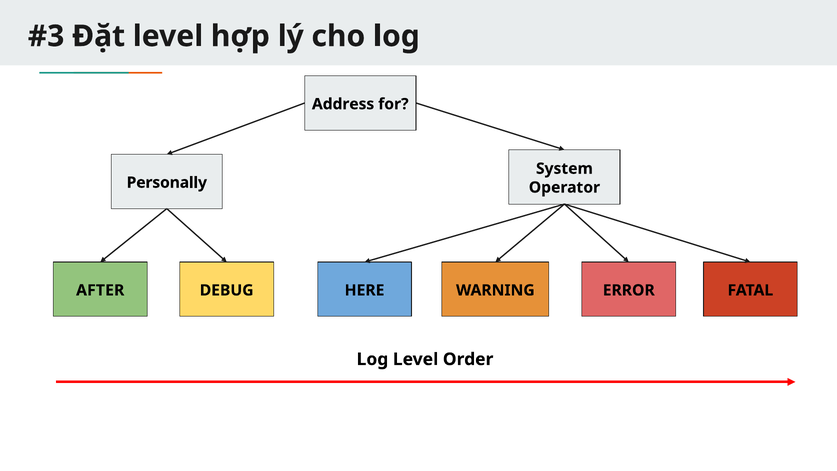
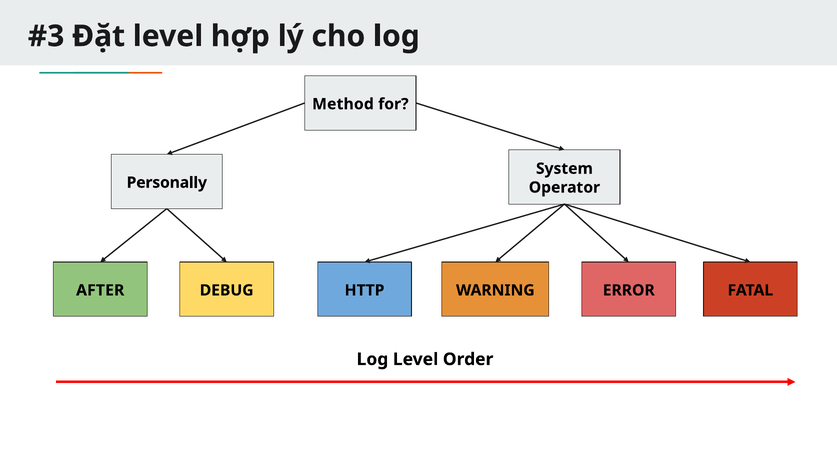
Address: Address -> Method (343, 104)
HERE: HERE -> HTTP (365, 290)
